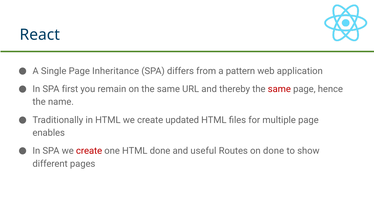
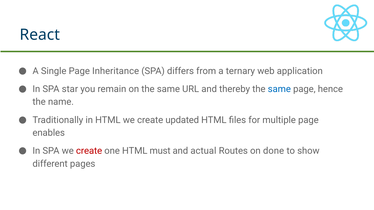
pattern: pattern -> ternary (240, 71)
first: first -> star (70, 89)
same colour: red -> blue (279, 89)
HTML done: done -> must (160, 151)
useful: useful -> actual (203, 151)
